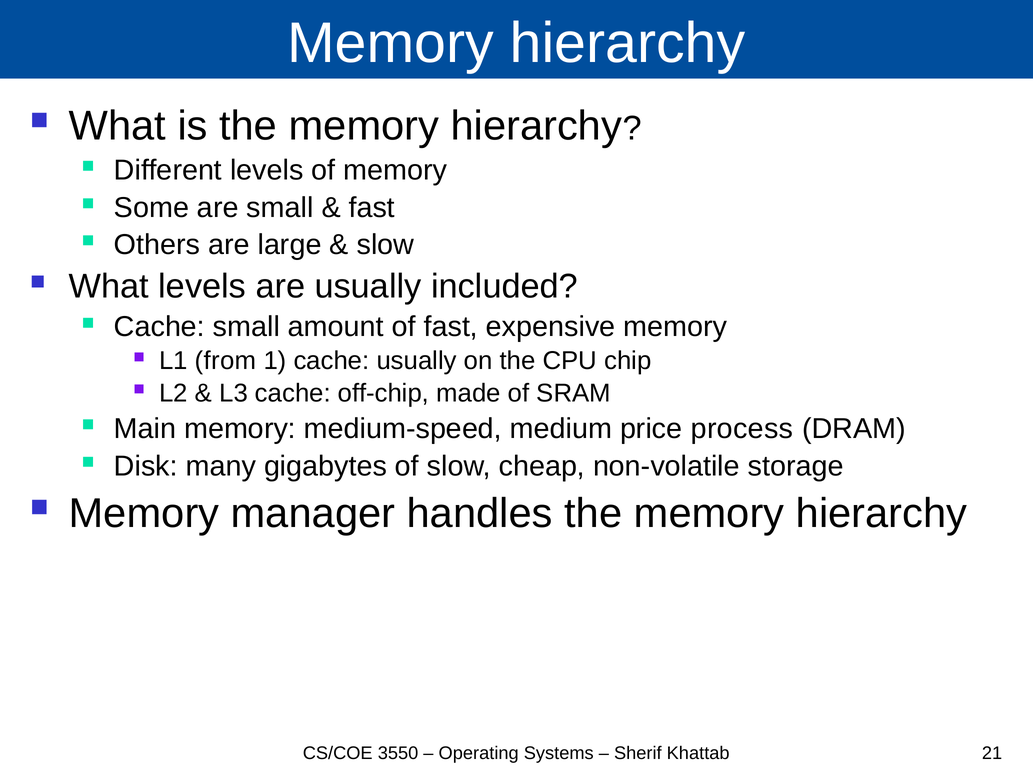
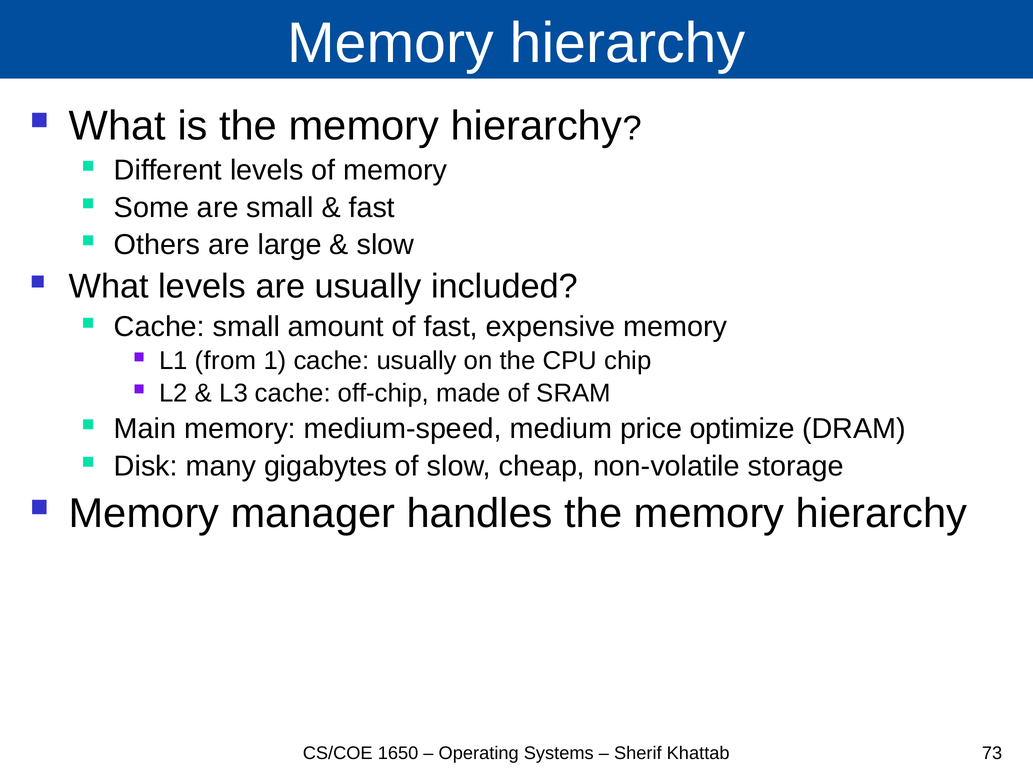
process: process -> optimize (742, 429)
3550: 3550 -> 1650 (398, 754)
21: 21 -> 73 (992, 754)
